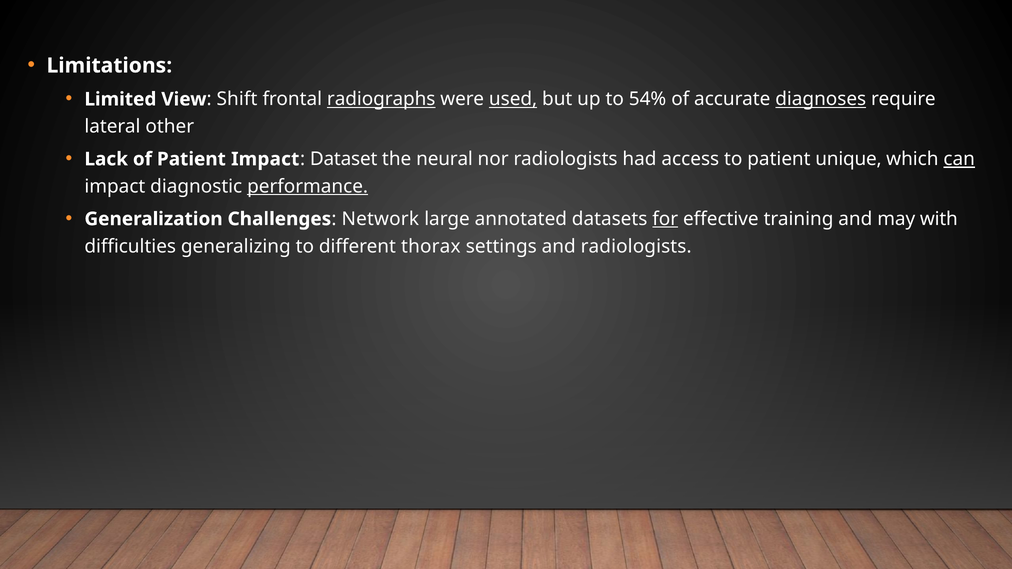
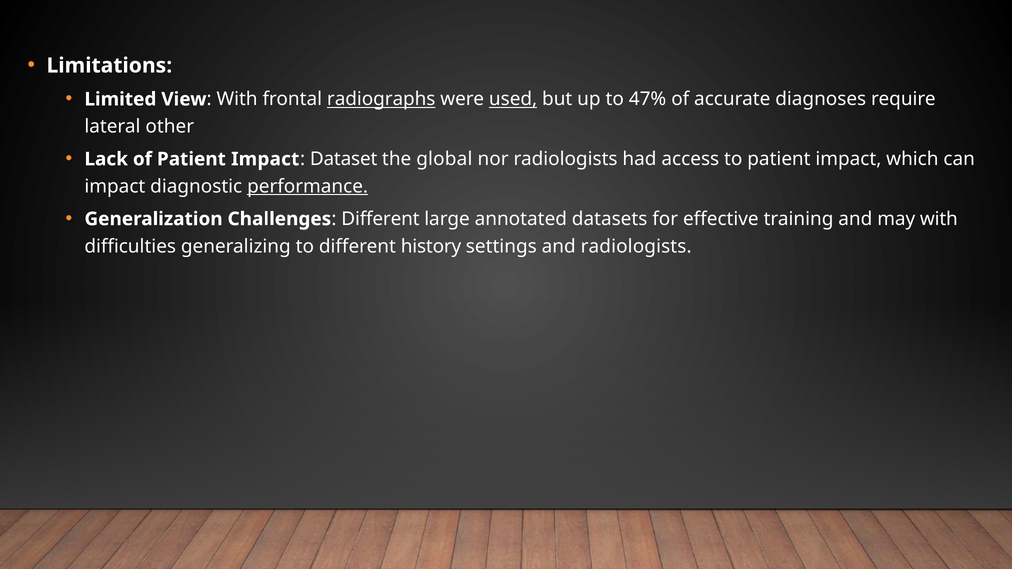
Shift: Shift -> With (237, 99)
54%: 54% -> 47% (648, 99)
diagnoses underline: present -> none (821, 99)
neural: neural -> global (444, 159)
to patient unique: unique -> impact (848, 159)
can underline: present -> none (959, 159)
Network: Network -> Different (380, 219)
for underline: present -> none (665, 219)
thorax: thorax -> history (431, 246)
